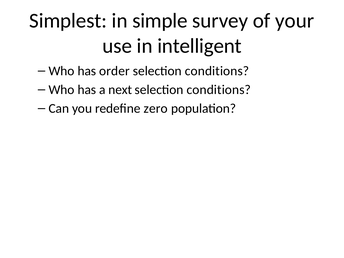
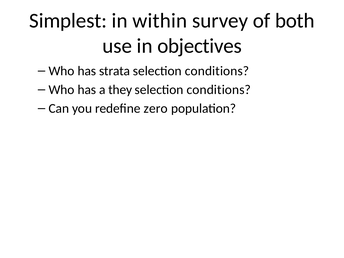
simple: simple -> within (160, 21)
your: your -> both (295, 21)
intelligent: intelligent -> objectives (200, 46)
order: order -> strata (115, 71)
next: next -> they (120, 90)
